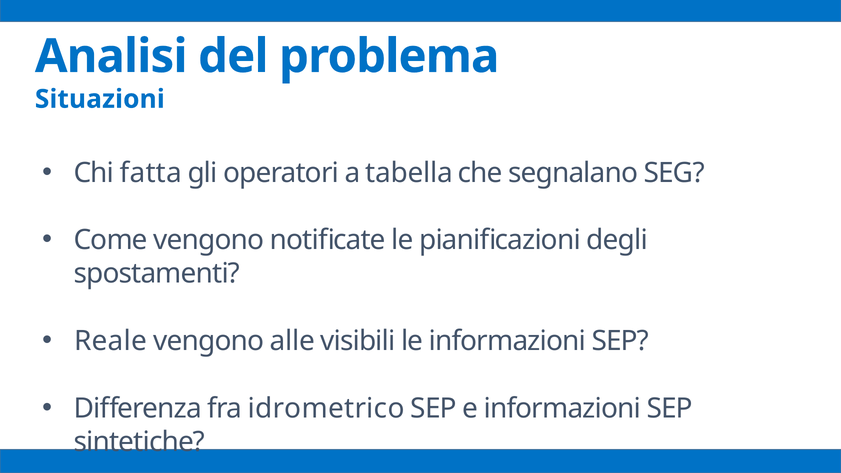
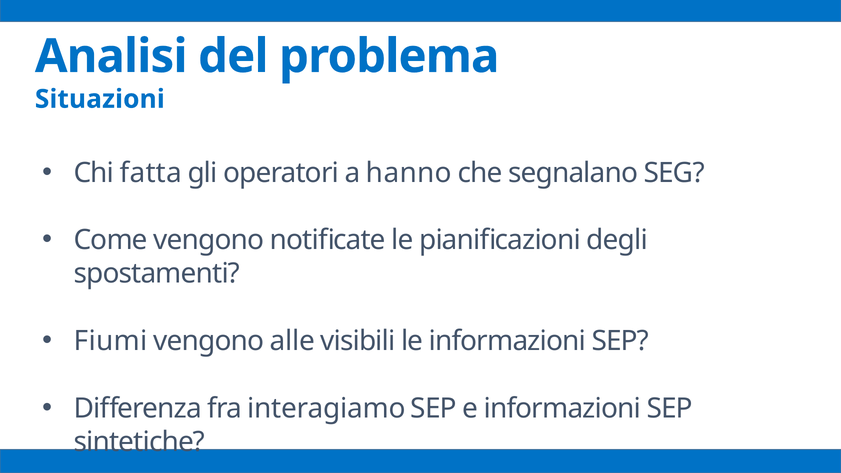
tabella: tabella -> hanno (409, 173)
Reale: Reale -> Fiumi (111, 341)
idrometrico: idrometrico -> interagiamo (326, 408)
